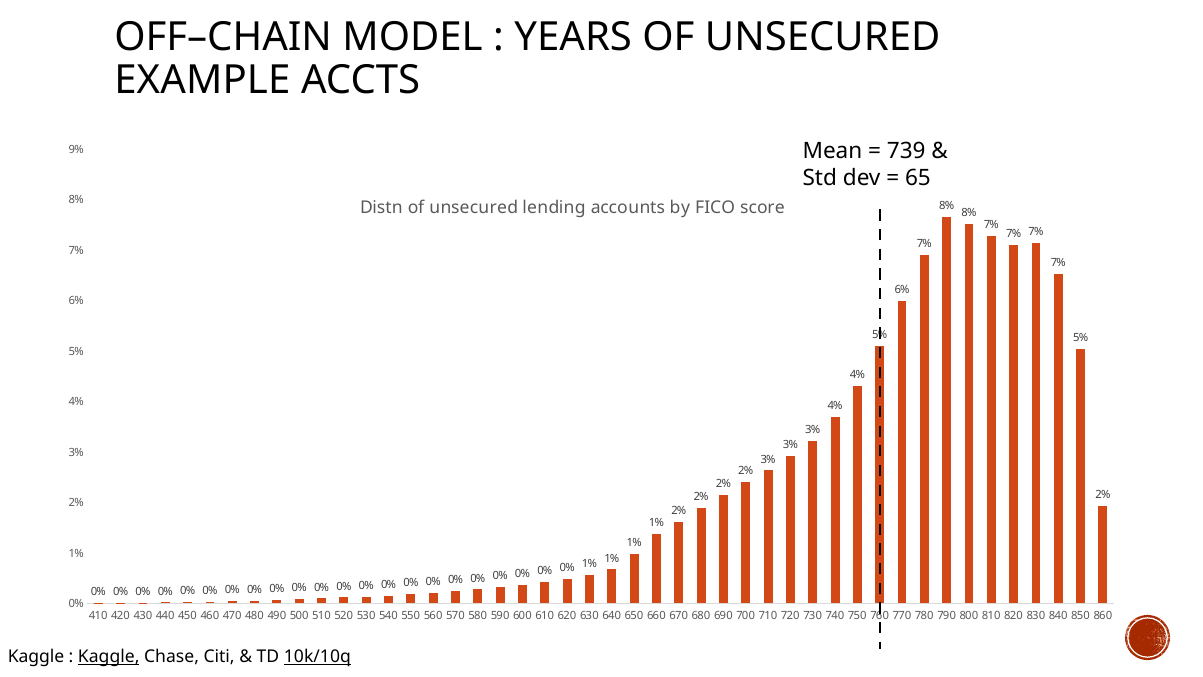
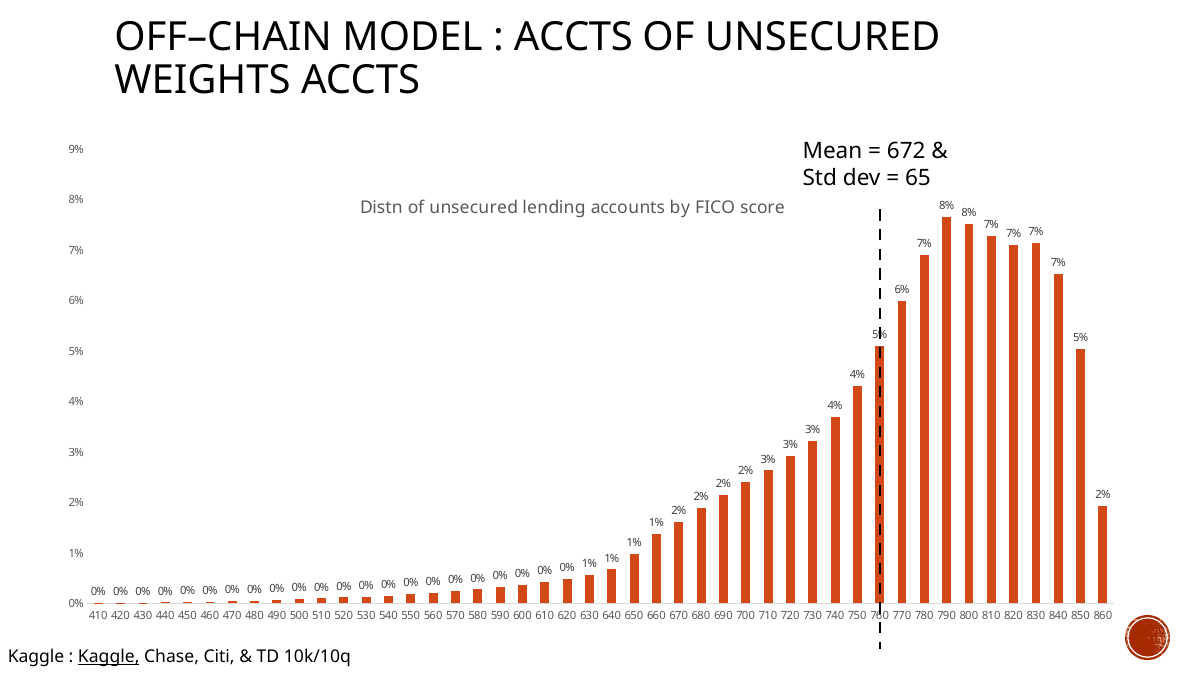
YEARS: YEARS -> ACCTS (573, 37)
EXAMPLE: EXAMPLE -> WEIGHTS (202, 81)
739: 739 -> 672 (906, 151)
10k/10q underline: present -> none (317, 656)
